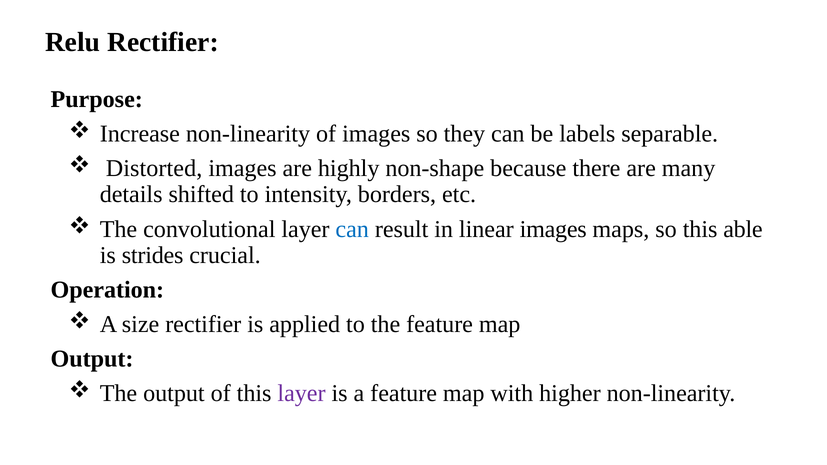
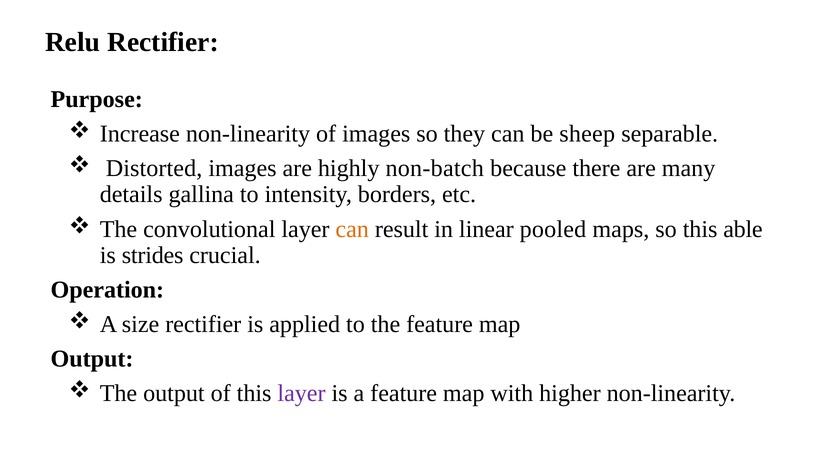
labels: labels -> sheep (587, 134)
non-shape: non-shape -> non-batch (435, 169)
shifted: shifted -> gallina (201, 195)
can colour: blue -> orange (352, 229)
linear images: images -> pooled (553, 229)
